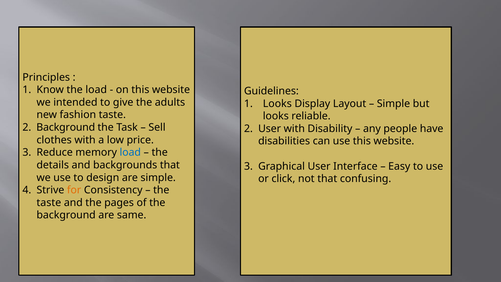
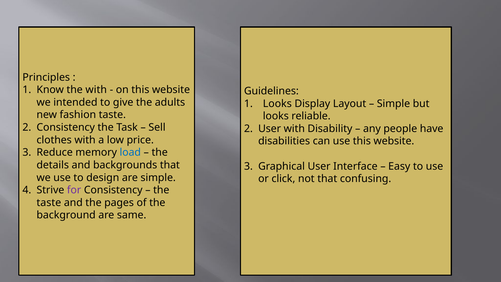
the load: load -> with (96, 90)
Background: Background -> Consistency (66, 127)
for colour: orange -> purple (74, 190)
